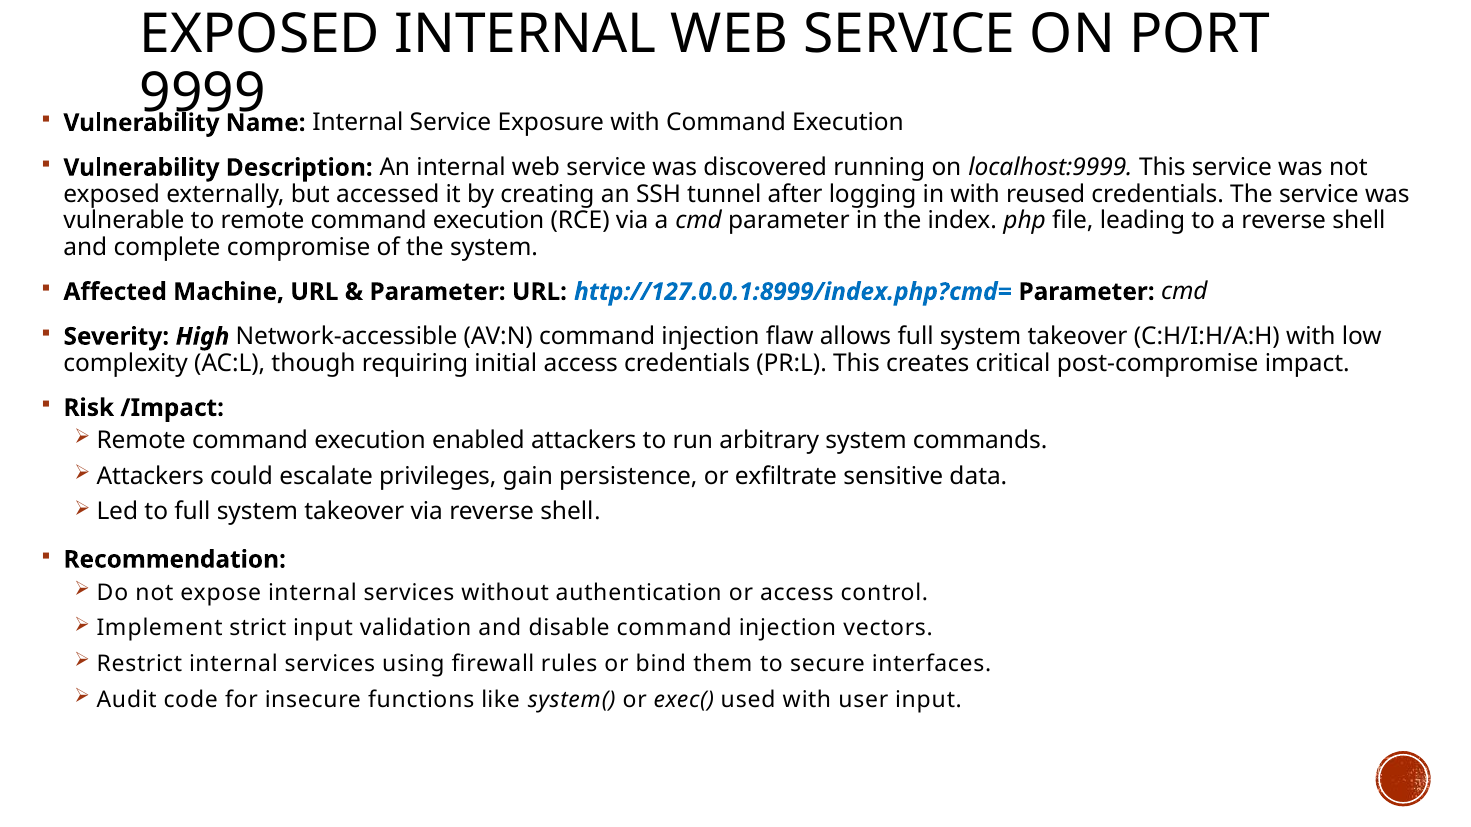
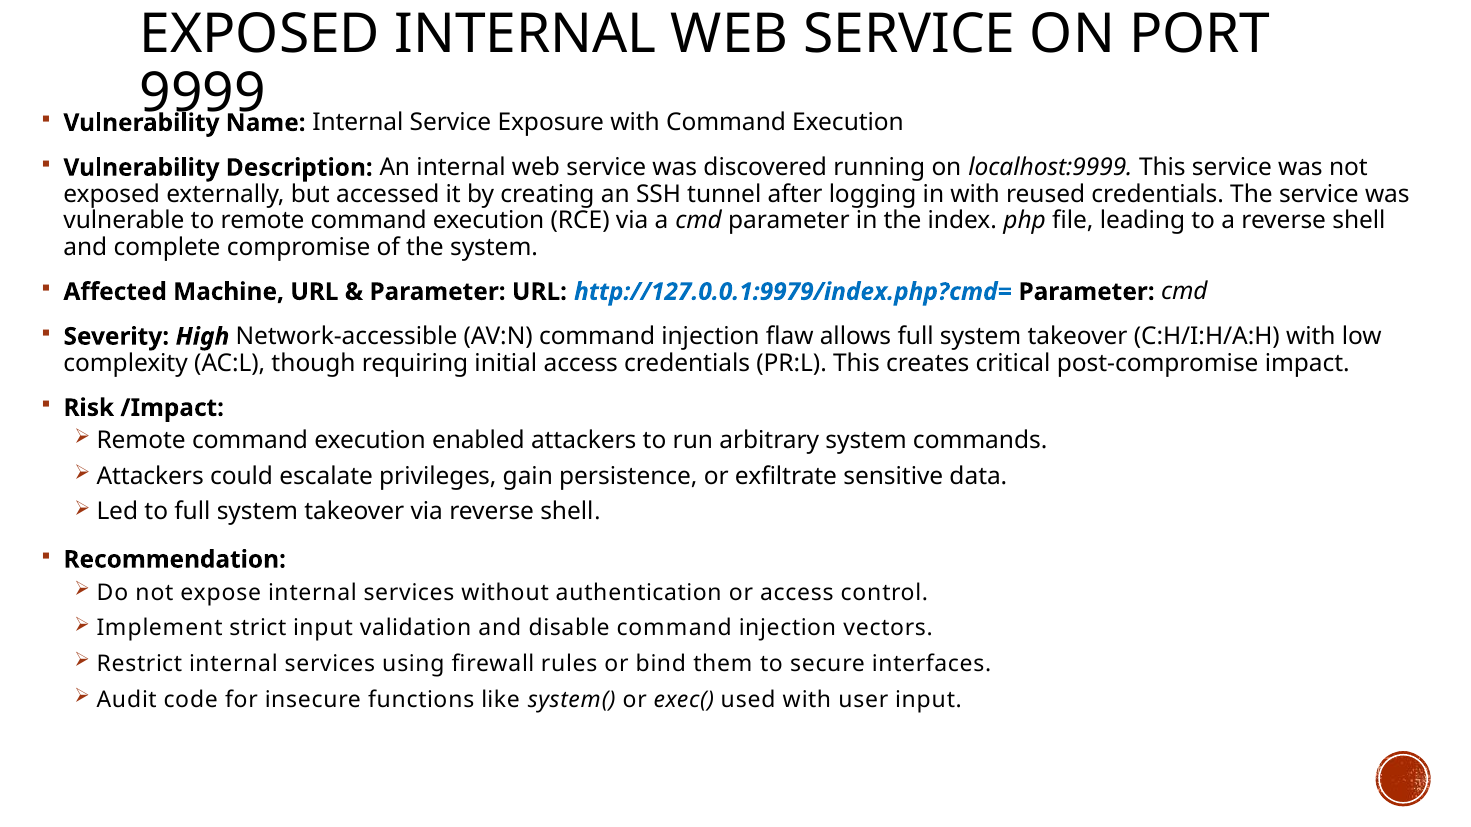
http://127.0.0.1:8999/index.php?cmd=: http://127.0.0.1:8999/index.php?cmd= -> http://127.0.0.1:9979/index.php?cmd= (793, 292)
